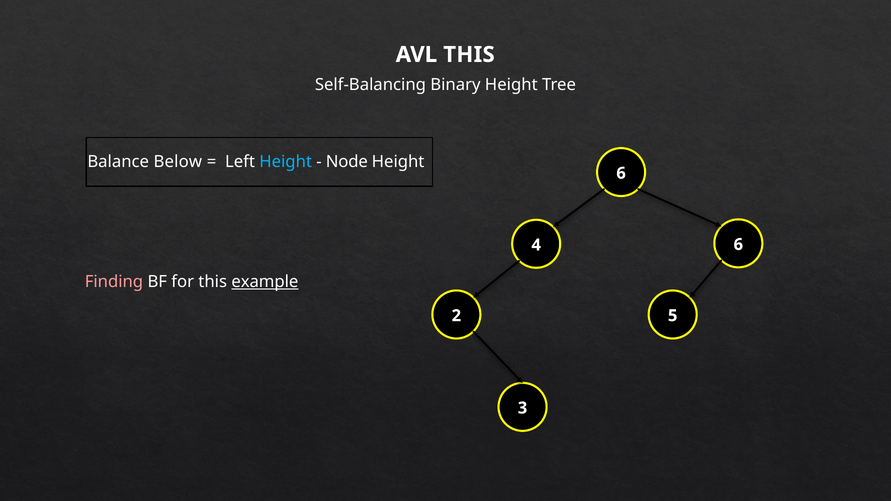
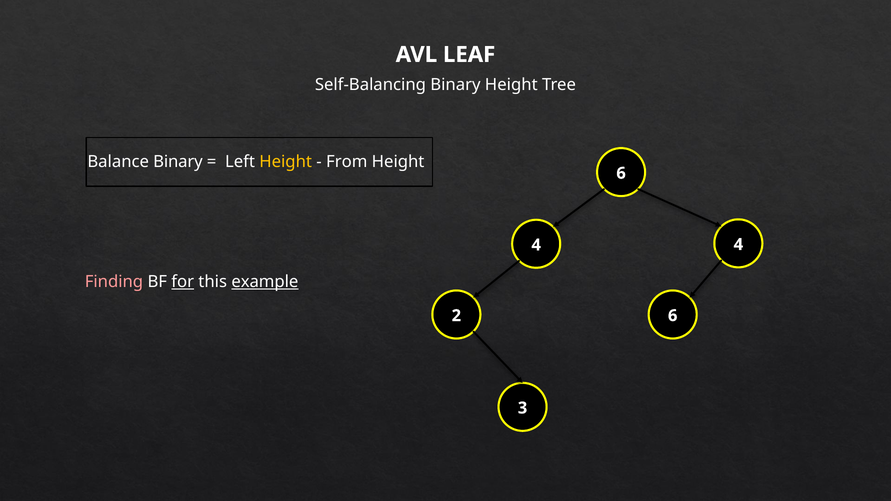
AVL THIS: THIS -> LEAF (469, 55)
Balance Below: Below -> Binary (178, 162)
Height colour: light blue -> yellow (286, 162)
Node: Node -> From (347, 162)
4 6: 6 -> 4 (738, 245)
for underline: none -> present (183, 282)
2 5: 5 -> 6 (673, 316)
